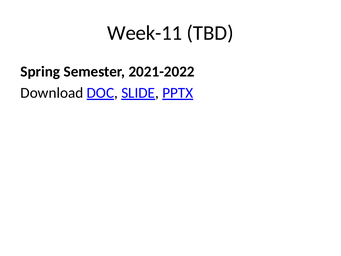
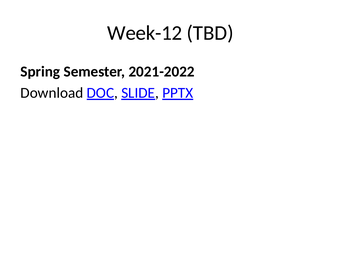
Week-11: Week-11 -> Week-12 (145, 33)
